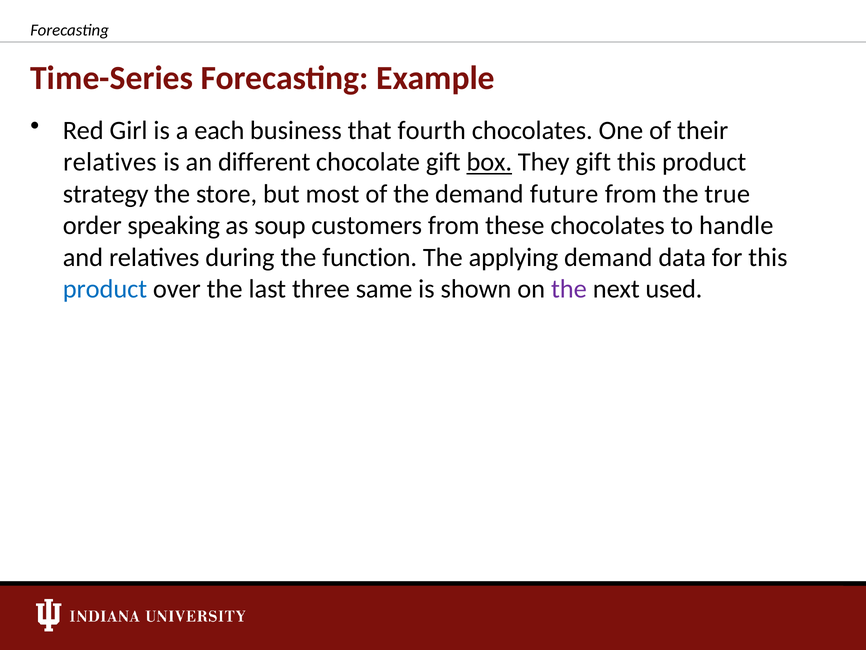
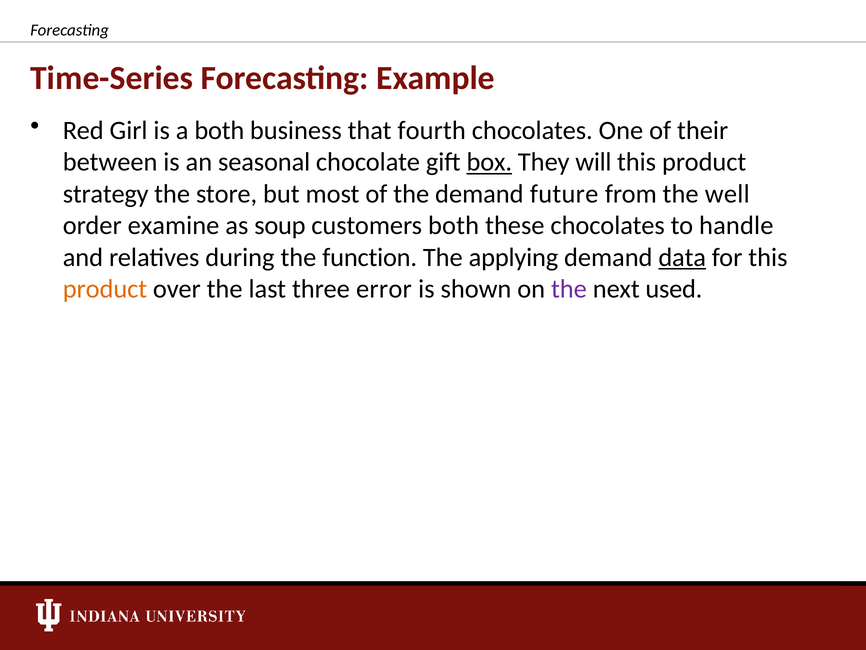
a each: each -> both (219, 130)
relatives: relatives -> between (110, 162)
different: different -> seasonal (264, 162)
They gift: gift -> will (593, 162)
true: true -> well (727, 194)
speaking: speaking -> examine (174, 226)
customers from: from -> both (454, 226)
data underline: none -> present (682, 257)
product colour: blue -> orange (105, 289)
same: same -> error (384, 289)
